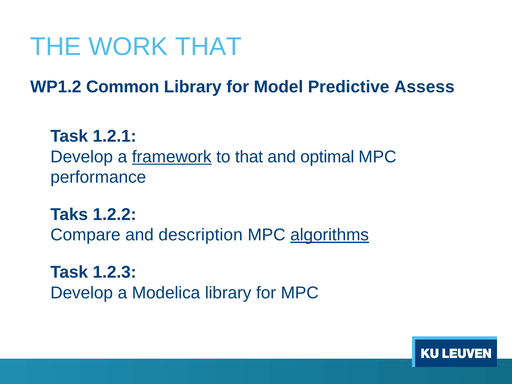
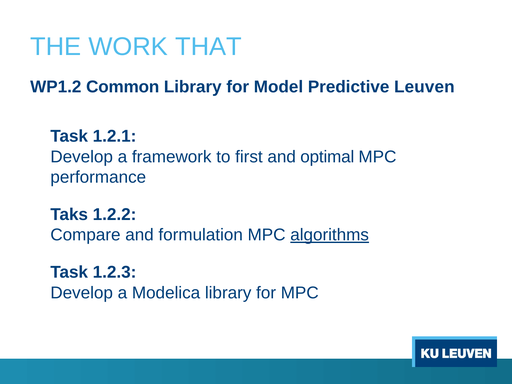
Assess: Assess -> Leuven (424, 87)
framework underline: present -> none (172, 157)
to that: that -> first (249, 157)
description: description -> formulation (201, 235)
